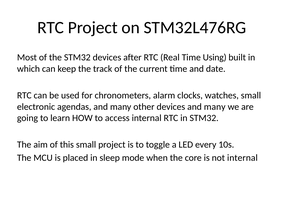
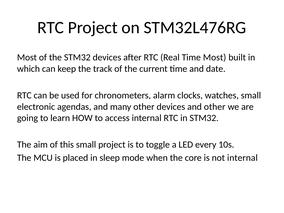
Time Using: Using -> Most (215, 57)
devices and many: many -> other (215, 107)
